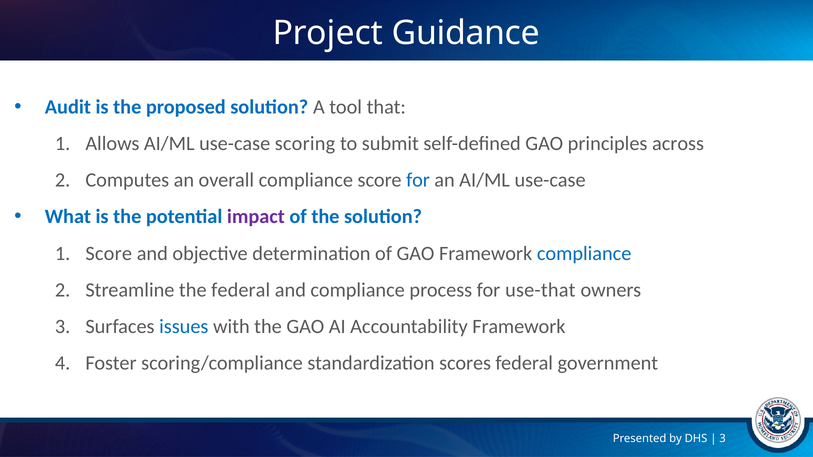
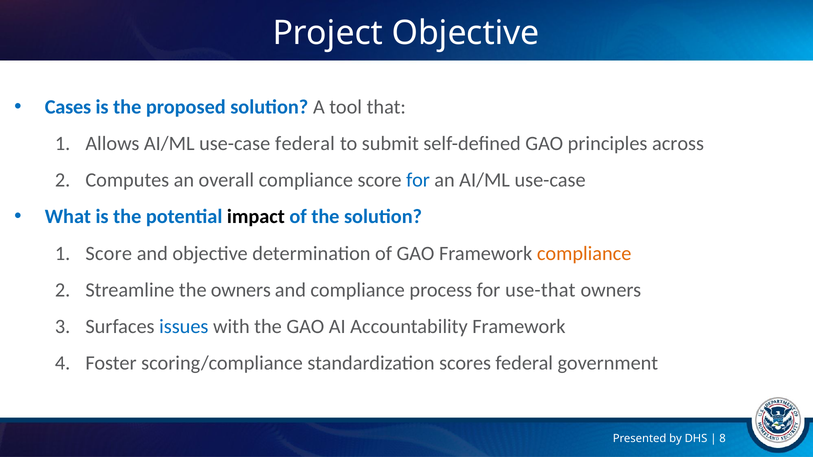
Project Guidance: Guidance -> Objective (466, 33)
Audit: Audit -> Cases (68, 107)
use-case scoring: scoring -> federal (305, 144)
impact colour: purple -> black (256, 217)
compliance colour: blue -> orange (584, 254)
the federal: federal -> owners (241, 290)
3: 3 -> 8 (723, 439)
